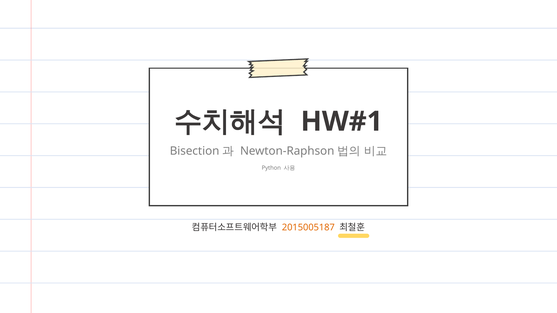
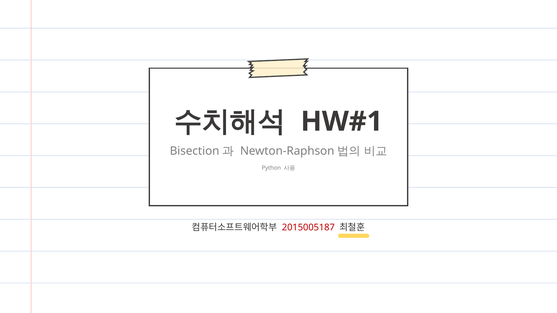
2015005187 colour: orange -> red (308, 228)
